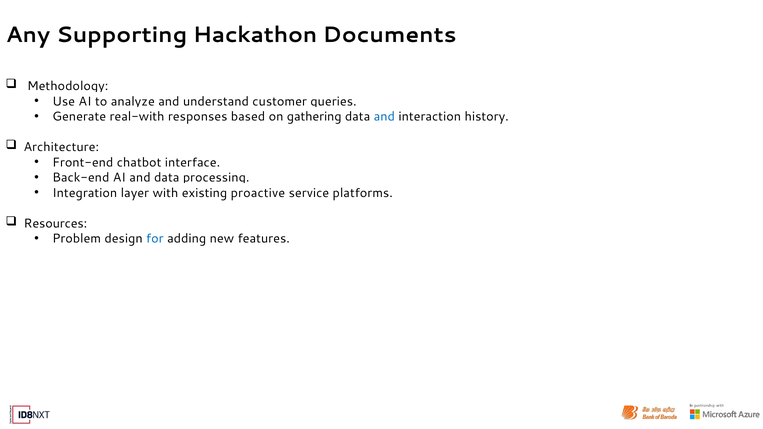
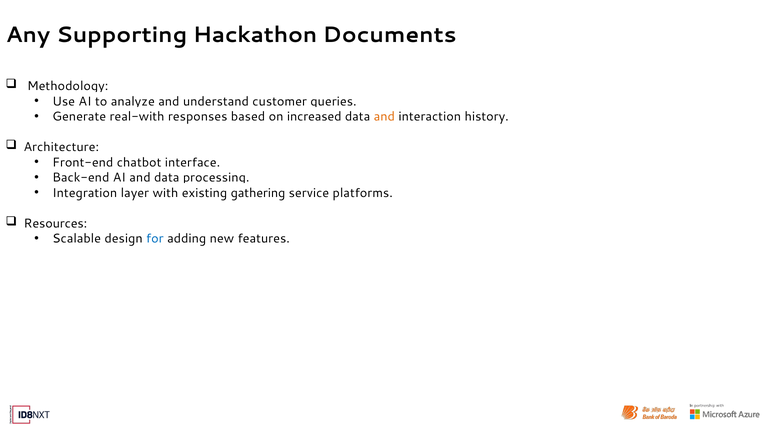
gathering: gathering -> increased (314, 117)
and colour: blue -> orange (384, 117)
proactive: proactive -> gathering (258, 193)
Problem: Problem -> Scalable (77, 239)
